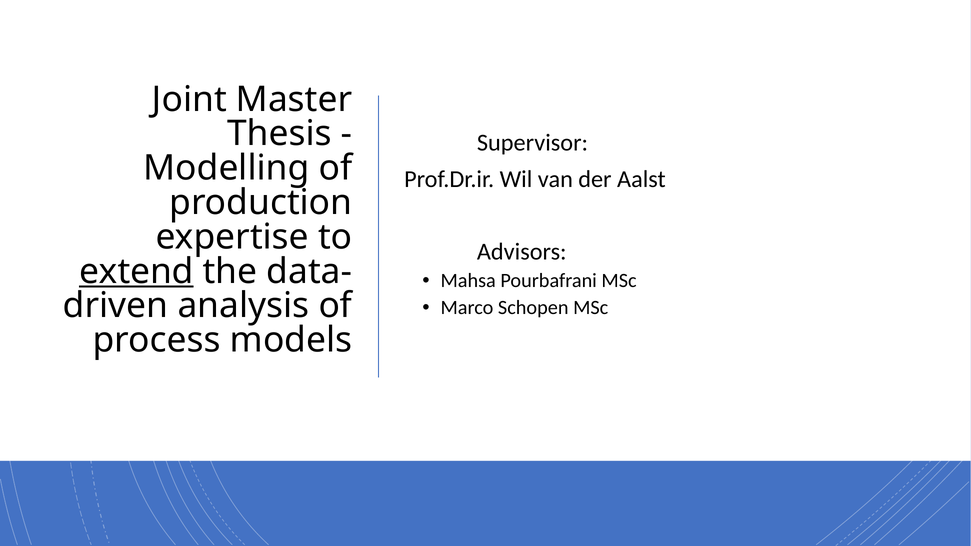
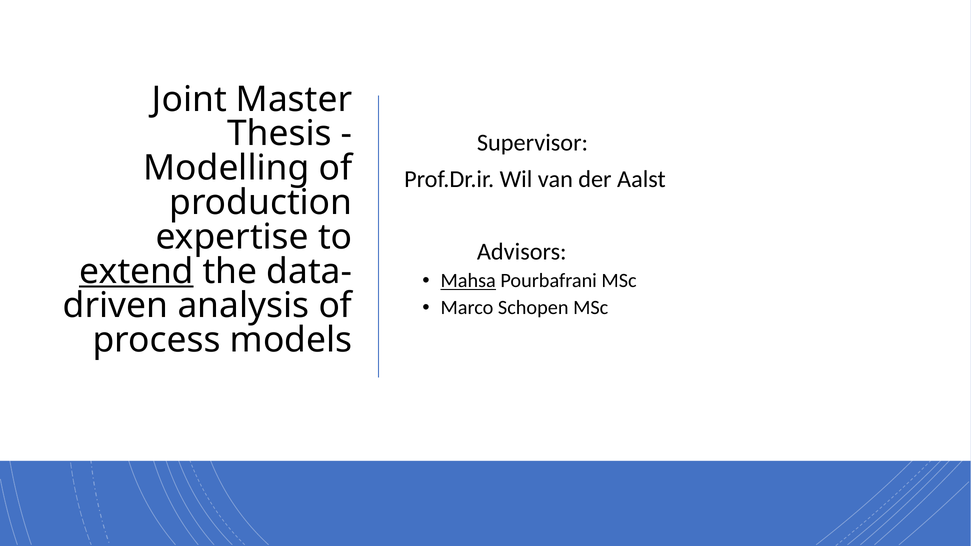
Mahsa underline: none -> present (468, 281)
